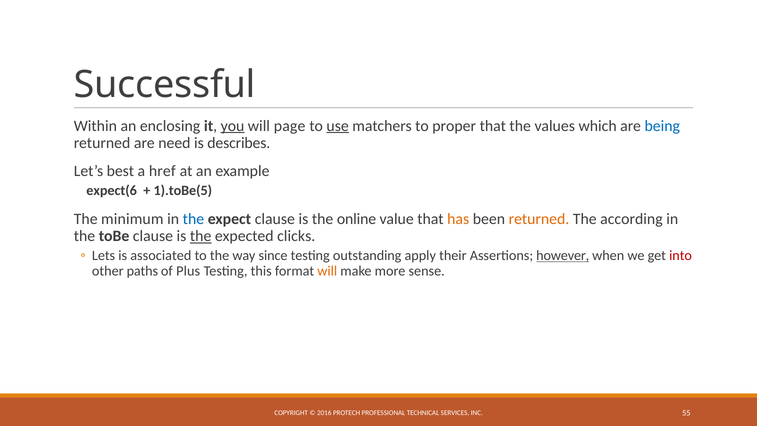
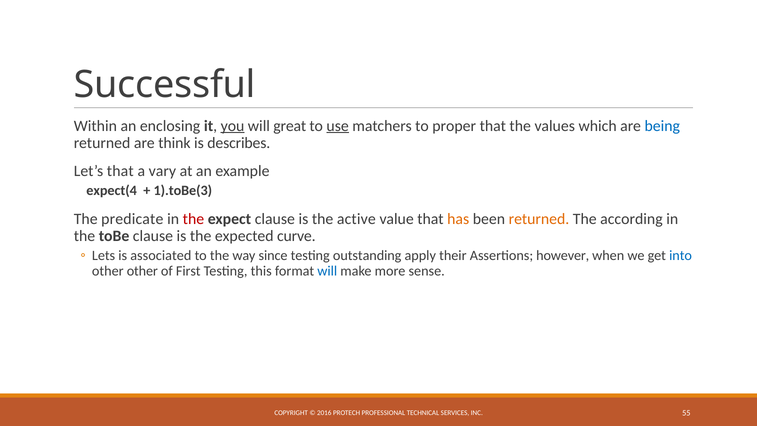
page: page -> great (290, 126)
need: need -> think (174, 143)
Let’s best: best -> that (120, 171)
href: href -> vary (162, 171)
expect(6: expect(6 -> expect(4 (112, 190)
1).toBe(5: 1).toBe(5 -> 1).toBe(3 (183, 190)
minimum: minimum -> predicate (132, 219)
the colour: blue -> red (193, 219)
online: online -> active (356, 219)
the underline: present -> none (201, 236)
clicks: clicks -> curve (296, 236)
however underline: present -> none (563, 256)
into colour: red -> blue (681, 256)
other paths: paths -> other (142, 271)
Plus: Plus -> First (188, 271)
will colour: orange -> blue (327, 271)
